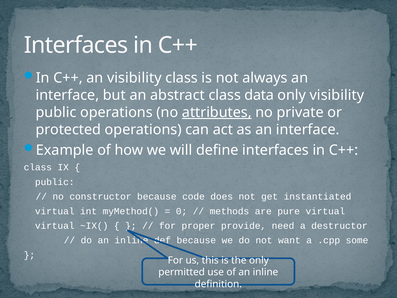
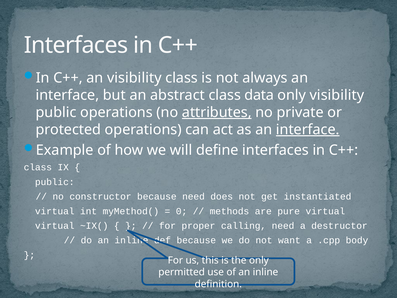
interface underline: none -> present (308, 129)
because code: code -> need (193, 196)
provide: provide -> calling (244, 226)
some: some -> body (357, 240)
